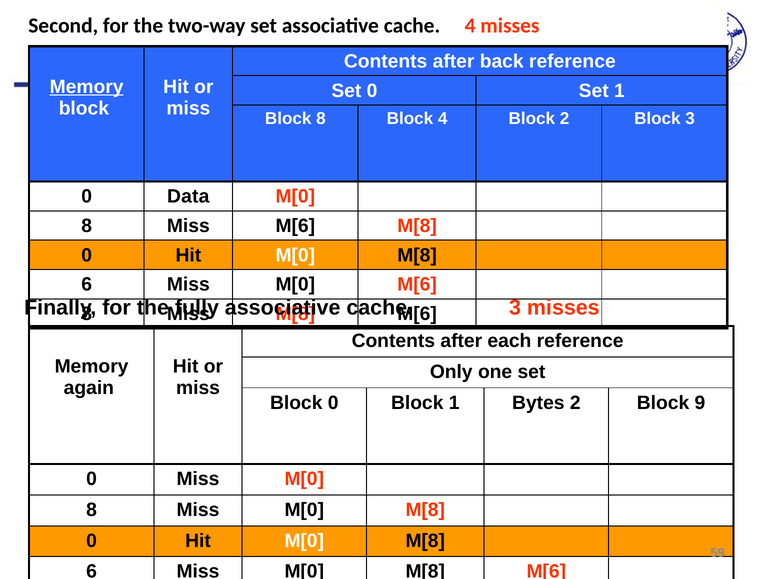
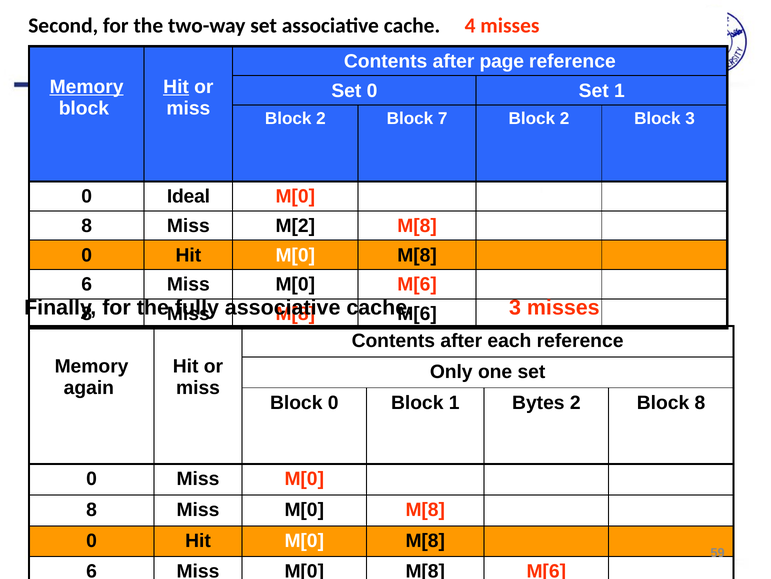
back: back -> page (502, 61)
Hit underline: none -> present (176, 87)
8: 8 -> 2 (321, 118)
Block 4: 4 -> 7 (443, 118)
Data: Data -> Ideal (188, 196)
Miss M[6: M[6 -> M[2 (295, 226)
Block 9: 9 -> 8 (700, 402)
